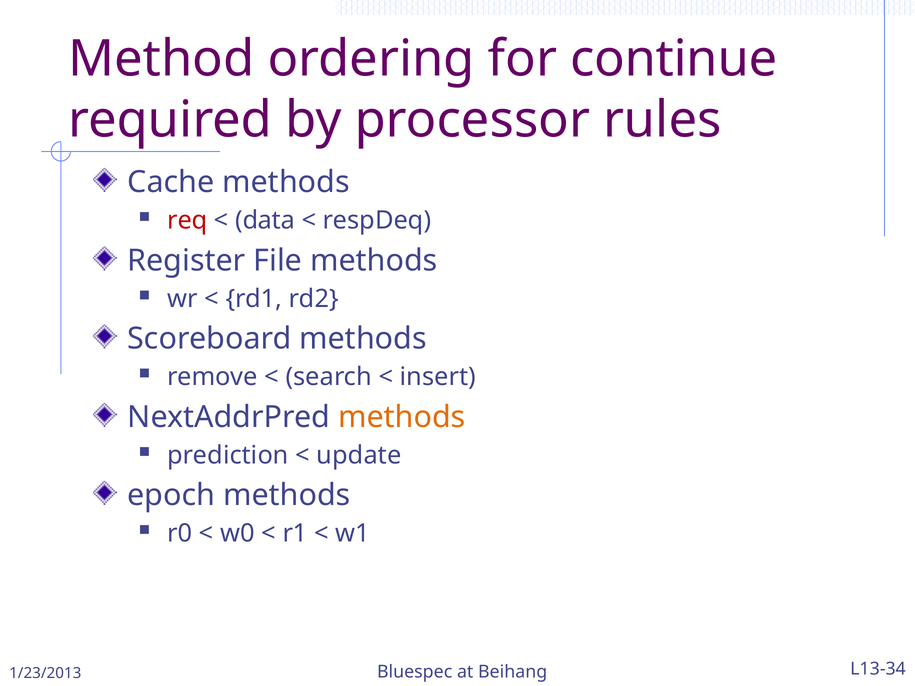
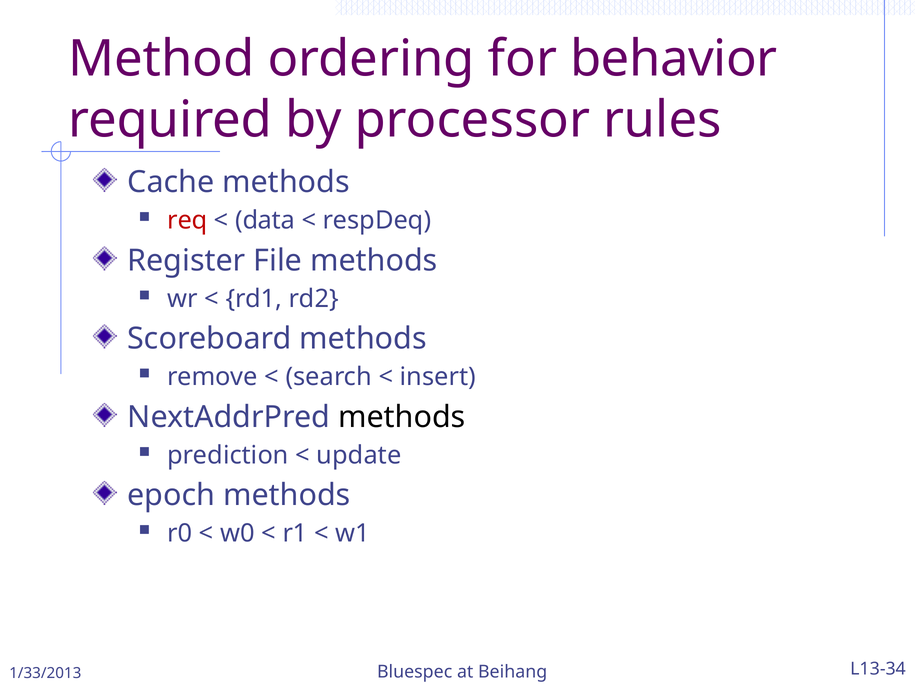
continue: continue -> behavior (674, 59)
methods colour: orange -> black (402, 417)
1/23/2013: 1/23/2013 -> 1/33/2013 (45, 674)
